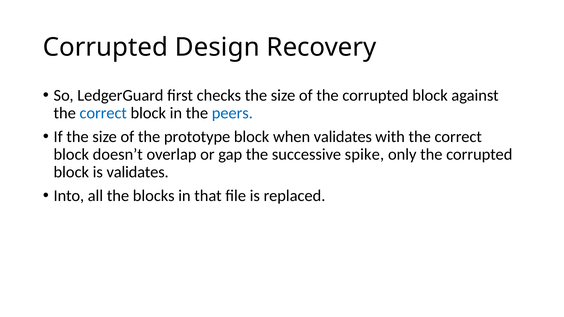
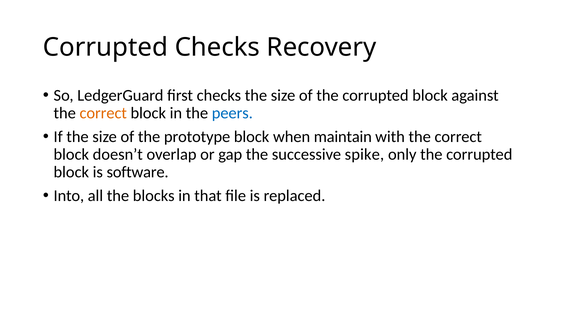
Corrupted Design: Design -> Checks (217, 47)
correct colour: blue -> orange (103, 113)
when validates: validates -> maintain (343, 137)
is validates: validates -> software (138, 172)
